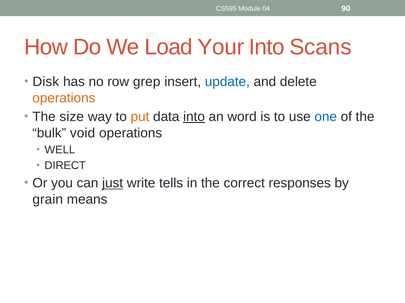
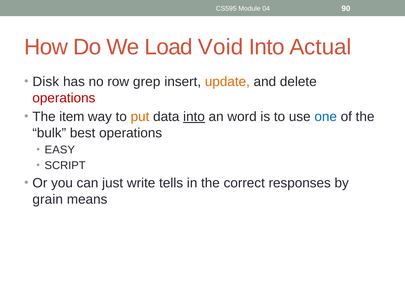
Your: Your -> Void (221, 47)
Scans: Scans -> Actual (320, 47)
update colour: blue -> orange (227, 82)
operations colour: orange -> red (64, 98)
size: size -> item (72, 117)
void: void -> best (83, 133)
WELL: WELL -> EASY (60, 150)
DIRECT: DIRECT -> SCRIPT (65, 166)
just underline: present -> none (113, 184)
